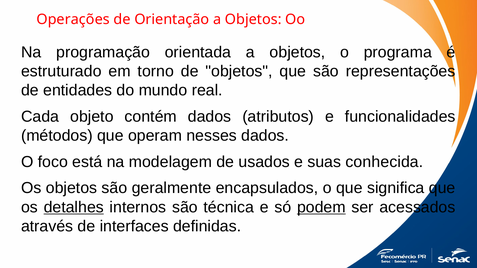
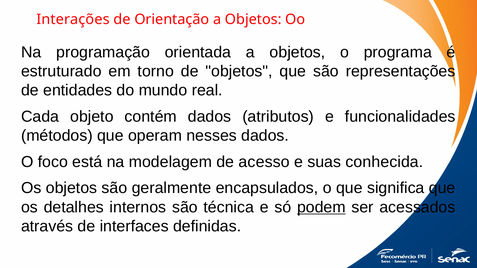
Operações: Operações -> Interações (73, 19)
usados: usados -> acesso (264, 162)
detalhes underline: present -> none (74, 207)
